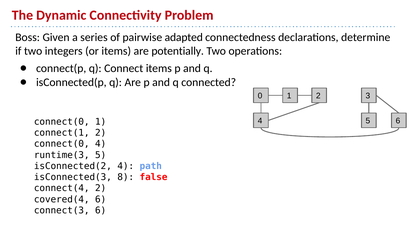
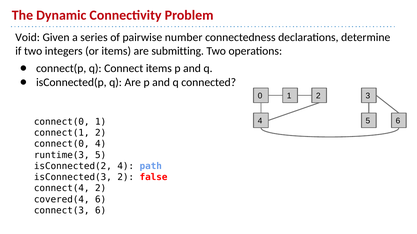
Boss: Boss -> Void (28, 37)
adapted: adapted -> number (184, 37)
potentially: potentially -> submitting (178, 51)
isConnected(3 8: 8 -> 2 (126, 178)
